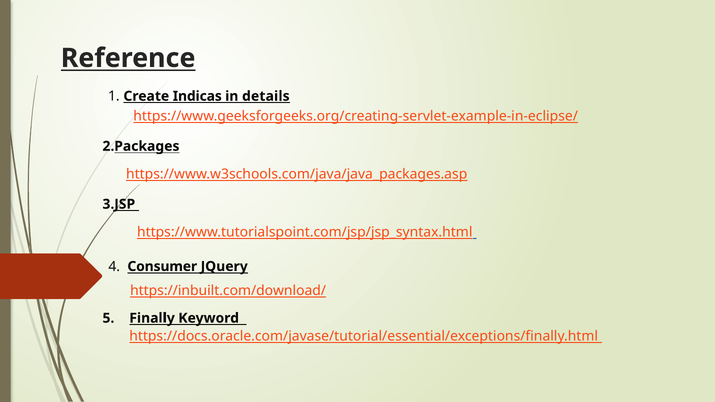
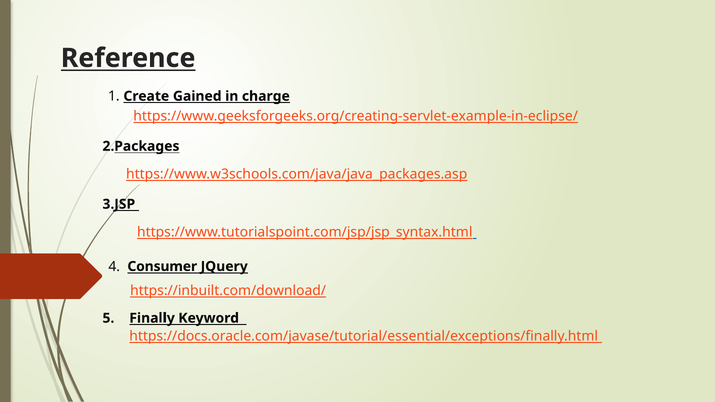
Indicas: Indicas -> Gained (197, 96)
details: details -> charge (266, 96)
